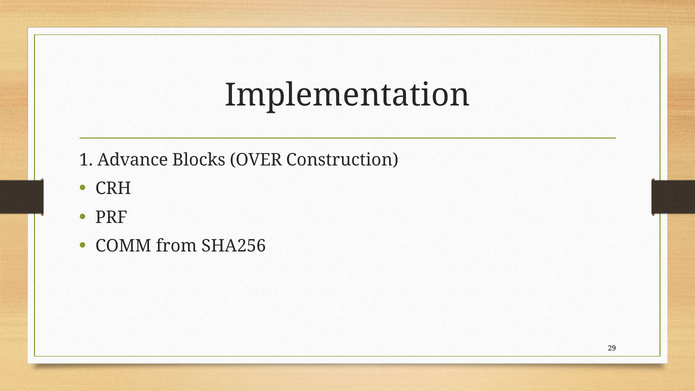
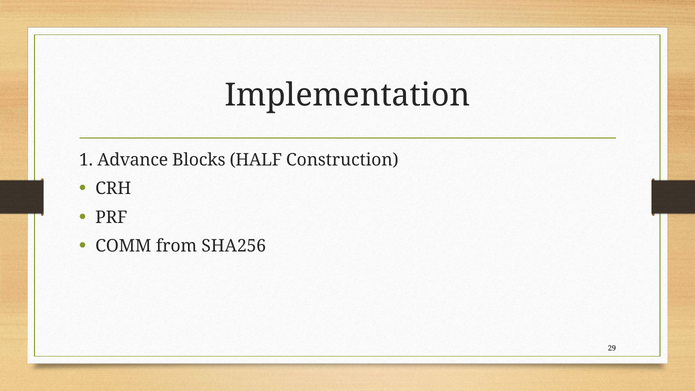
OVER: OVER -> HALF (256, 160)
